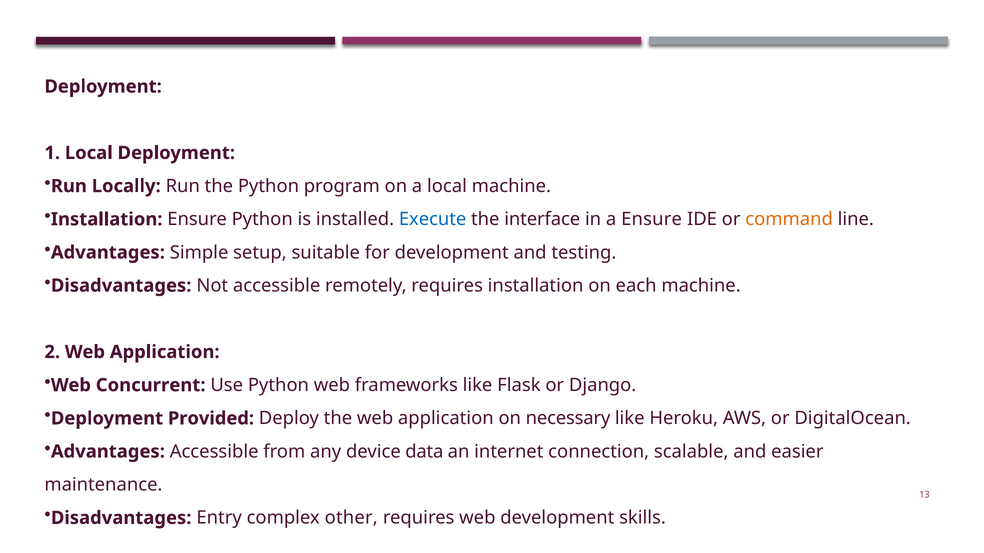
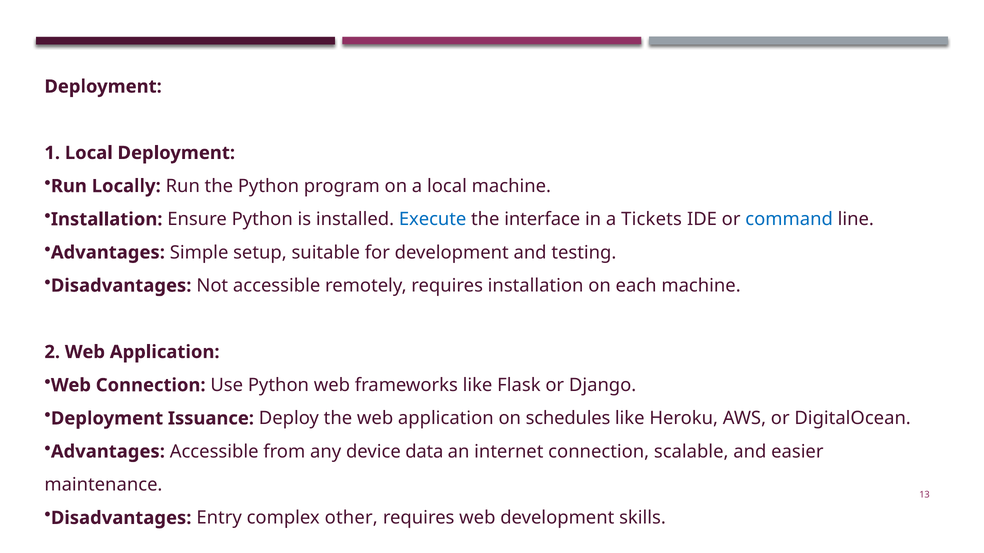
a Ensure: Ensure -> Tickets (652, 219)
command colour: orange -> blue (789, 219)
Web Concurrent: Concurrent -> Connection (151, 386)
Provided: Provided -> Issuance (211, 419)
necessary: necessary -> schedules (568, 419)
